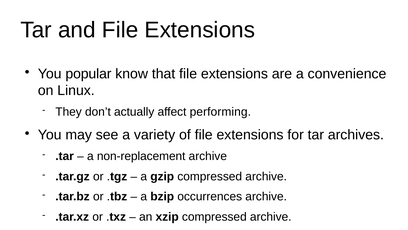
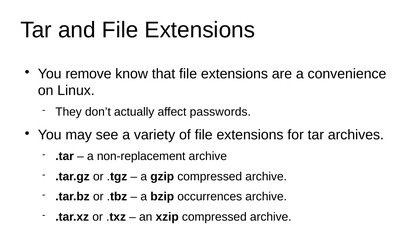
popular: popular -> remove (88, 74)
performing: performing -> passwords (220, 112)
